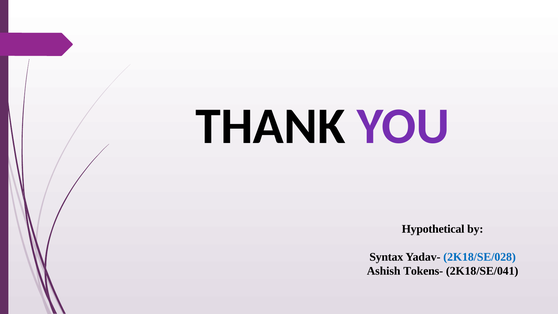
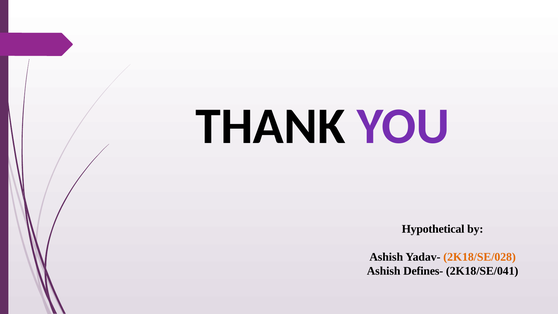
Syntax: Syntax -> Ashish (386, 257)
2K18/SE/028 colour: blue -> orange (480, 257)
Tokens-: Tokens- -> Defines- (423, 271)
